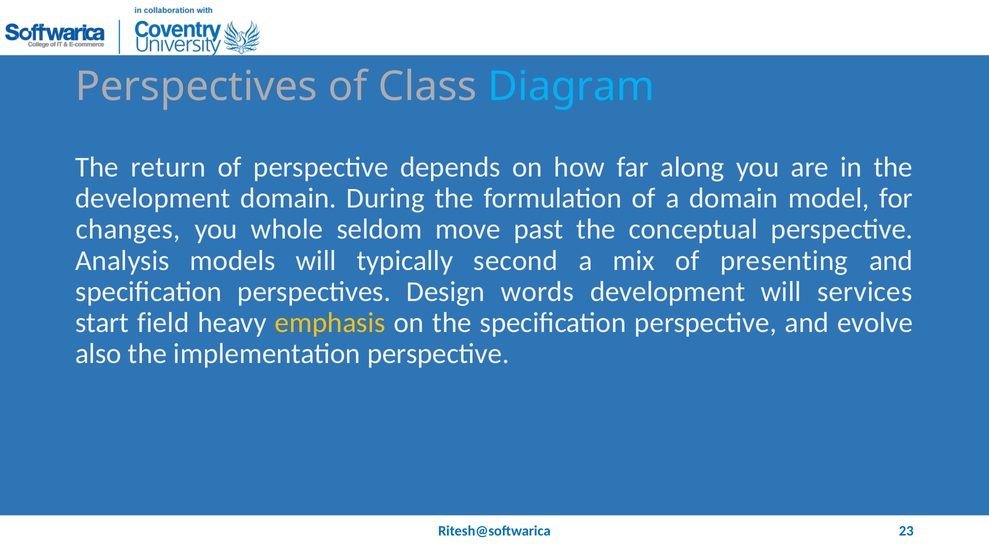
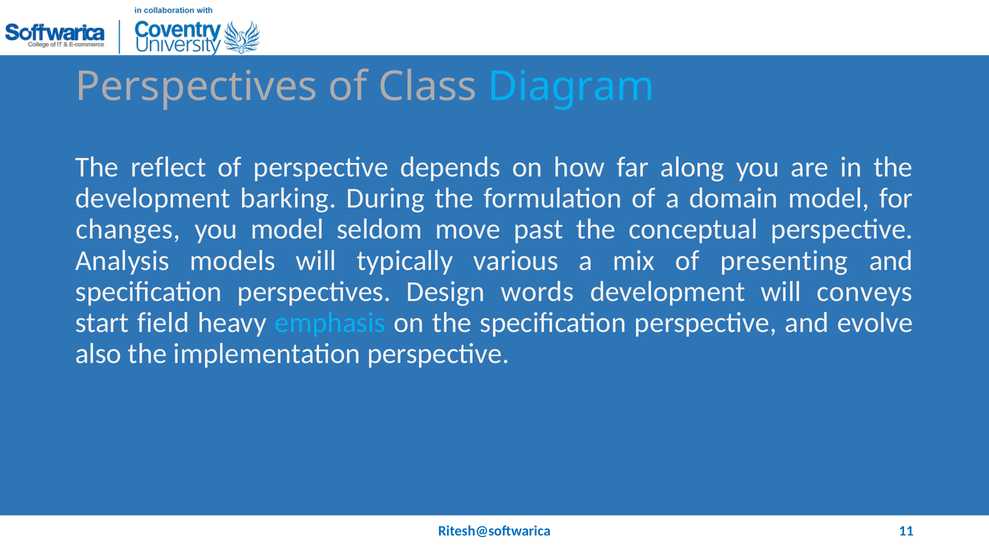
return: return -> reflect (168, 167)
development domain: domain -> barking (288, 198)
you whole: whole -> model (287, 230)
second: second -> various (516, 261)
services: services -> conveys (865, 292)
emphasis colour: yellow -> light blue (330, 323)
23: 23 -> 11 (906, 531)
